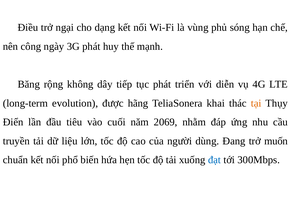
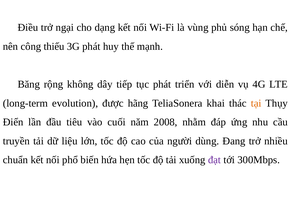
ngày: ngày -> thiếu (54, 46)
2069: 2069 -> 2008 (166, 122)
muốn: muốn -> nhiều (276, 141)
đạt colour: blue -> purple (214, 160)
